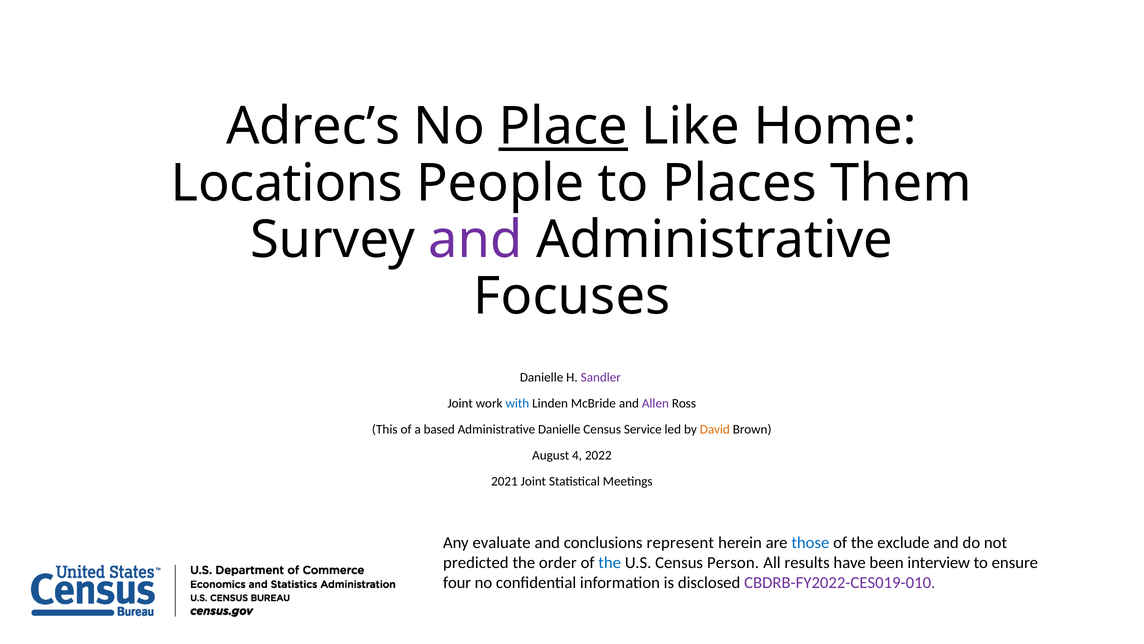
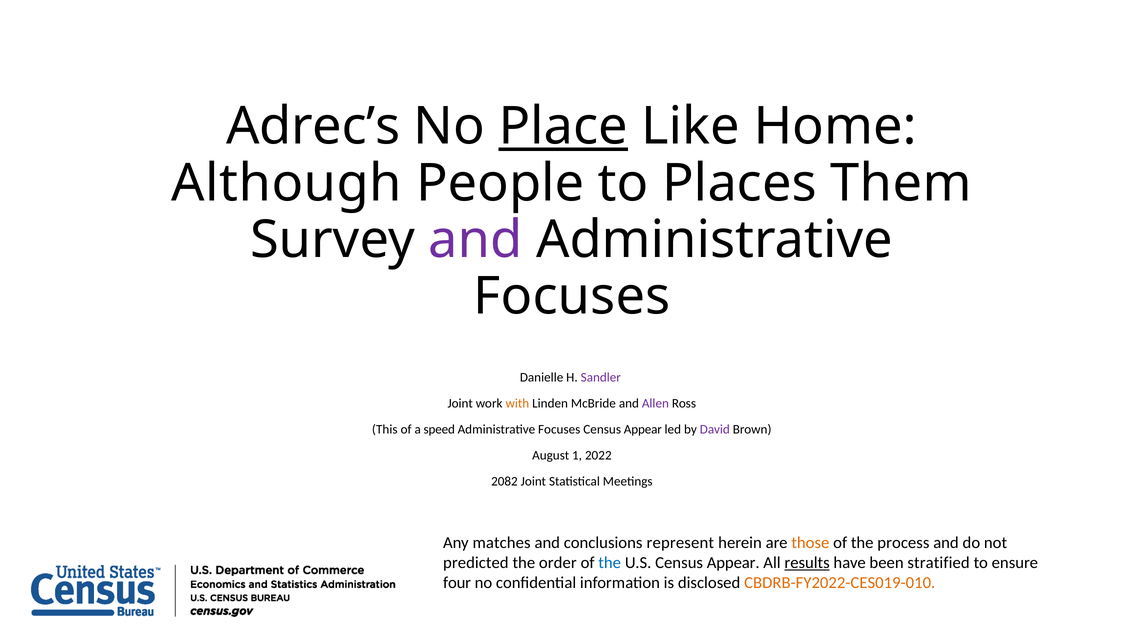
Locations: Locations -> Although (286, 183)
with colour: blue -> orange (517, 403)
based: based -> speed (439, 429)
Danielle: Danielle -> Focuses (559, 429)
Service: Service -> Appear (643, 429)
David colour: orange -> purple (715, 429)
4: 4 -> 1 (577, 455)
2021: 2021 -> 2082 (504, 481)
evaluate: evaluate -> matches (502, 542)
those colour: blue -> orange (810, 542)
exclude: exclude -> process (903, 542)
U.S Census Person: Person -> Appear (733, 562)
results underline: none -> present (807, 562)
interview: interview -> stratified (939, 562)
CBDRB-FY2022-CES019-010 colour: purple -> orange (840, 582)
